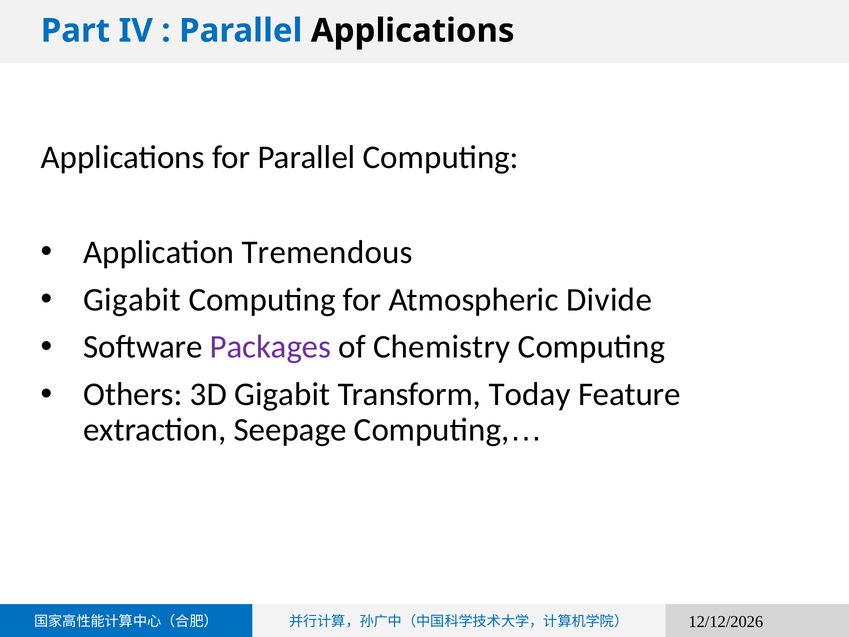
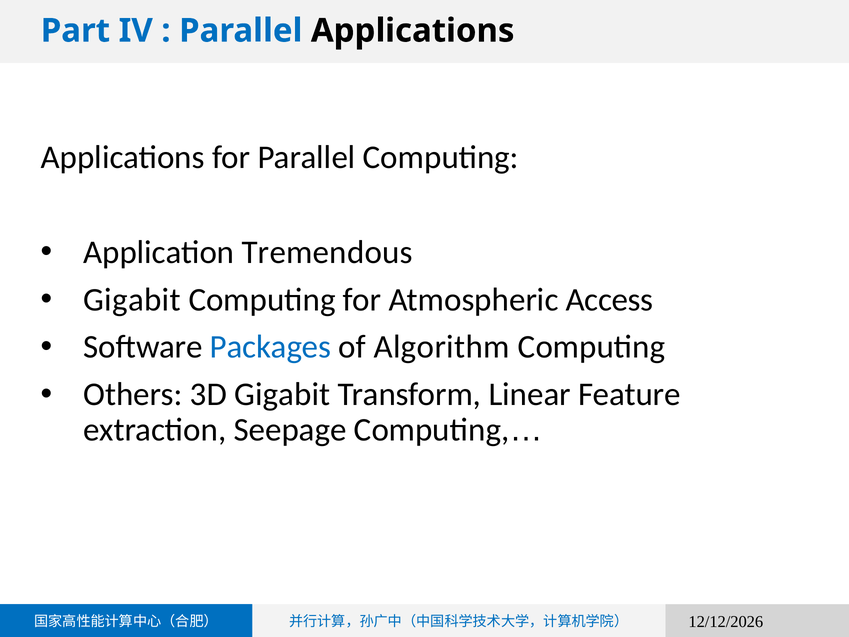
Divide: Divide -> Access (609, 300)
Packages colour: purple -> blue (270, 347)
Chemistry: Chemistry -> Algorithm (442, 347)
Today: Today -> Linear (530, 394)
